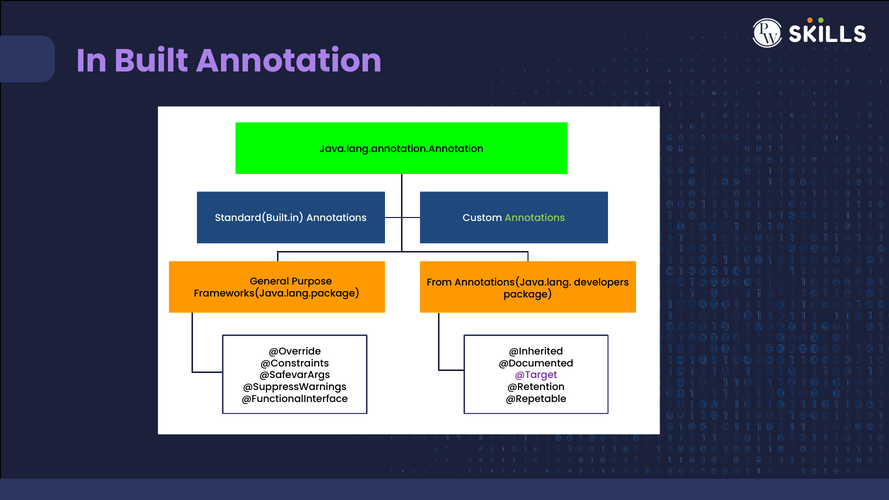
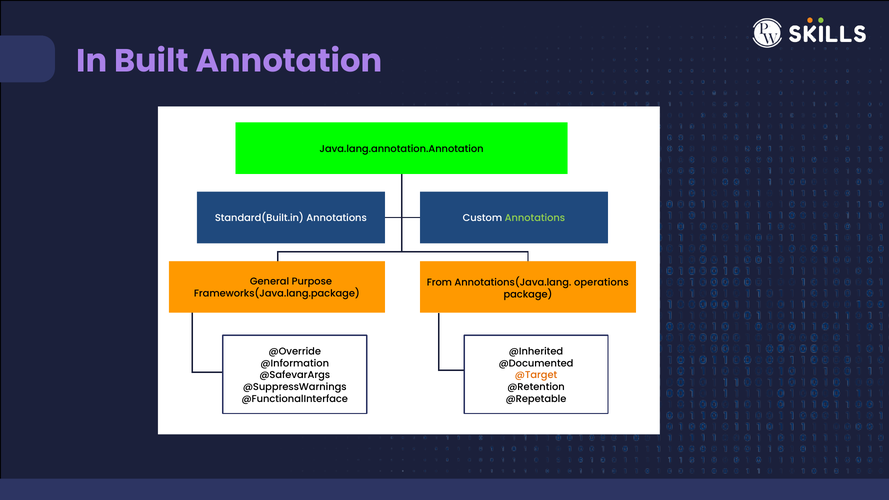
developers: developers -> operations (601, 282)
@Constraints: @Constraints -> @Information (295, 363)
@Target colour: purple -> orange (536, 375)
